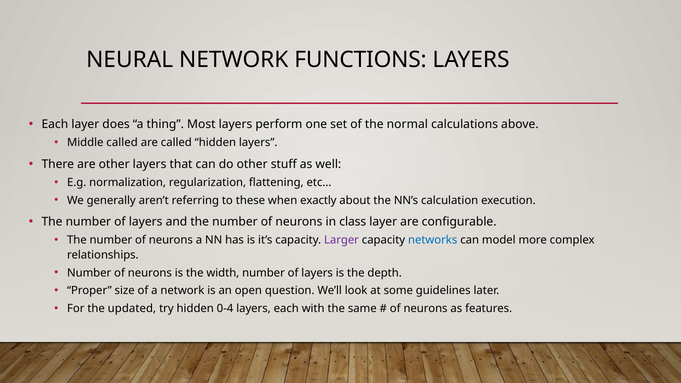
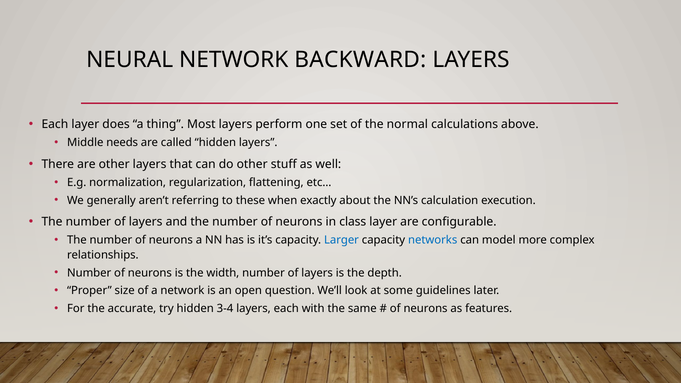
FUNCTIONS: FUNCTIONS -> BACKWARD (360, 60)
Middle called: called -> needs (122, 143)
Larger colour: purple -> blue (342, 240)
updated: updated -> accurate (132, 309)
0-4: 0-4 -> 3-4 (225, 309)
